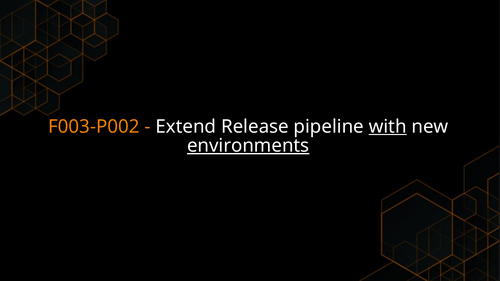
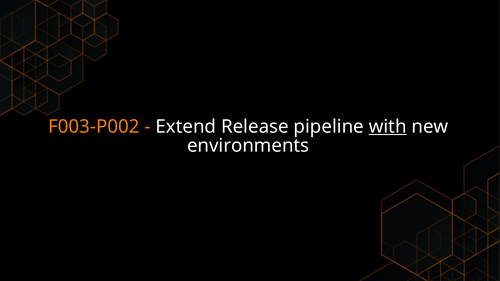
environments underline: present -> none (248, 146)
